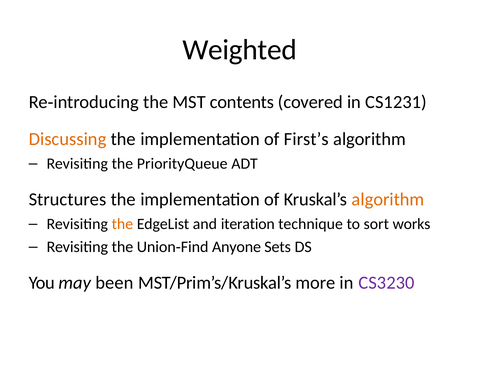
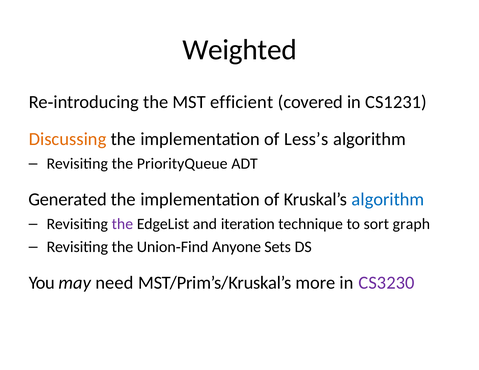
contents: contents -> efficient (242, 102)
First’s: First’s -> Less’s (306, 139)
Structures: Structures -> Generated (68, 200)
algorithm colour: orange -> blue (388, 200)
the colour: orange -> purple (122, 224)
works: works -> graph (411, 224)
been: been -> need (115, 283)
